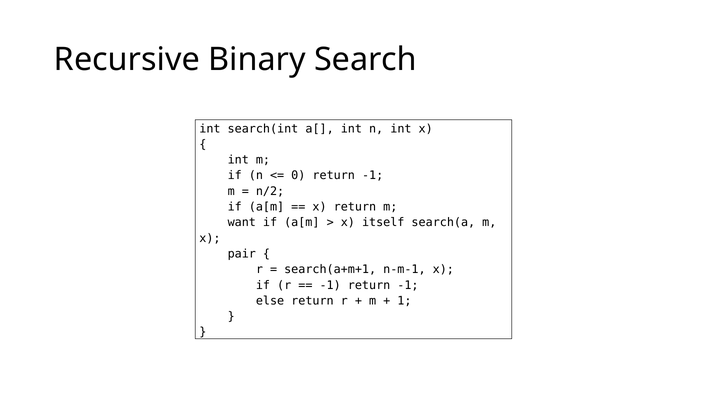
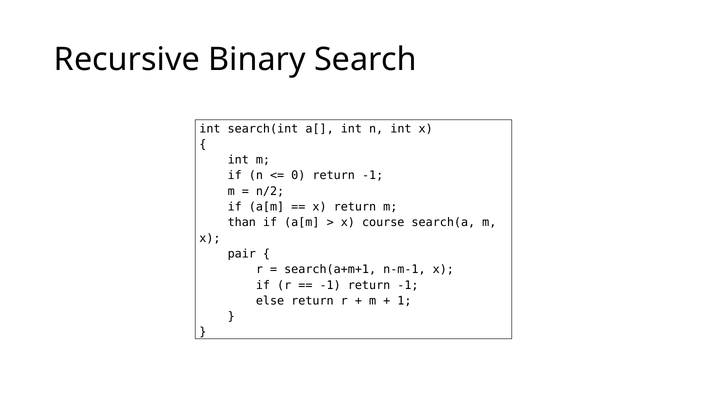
want: want -> than (242, 222)
itself: itself -> course (383, 222)
